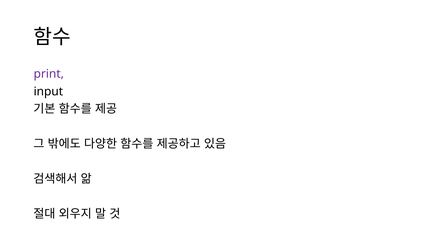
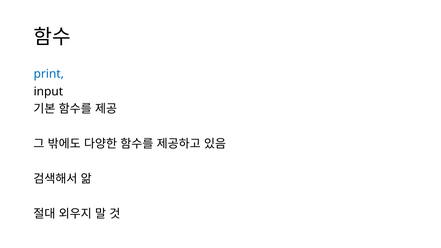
print colour: purple -> blue (49, 74)
